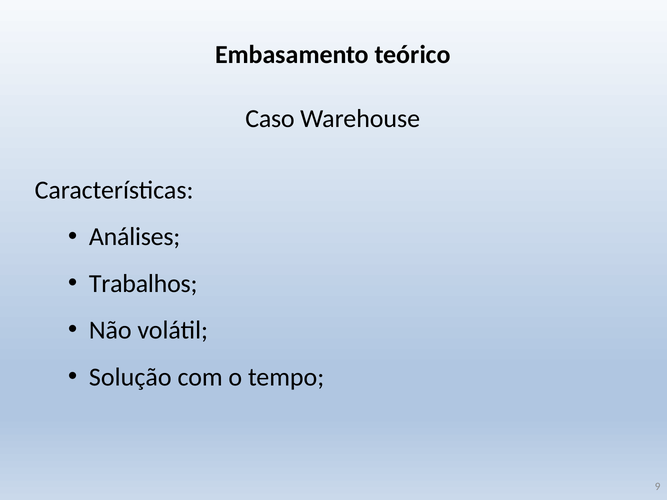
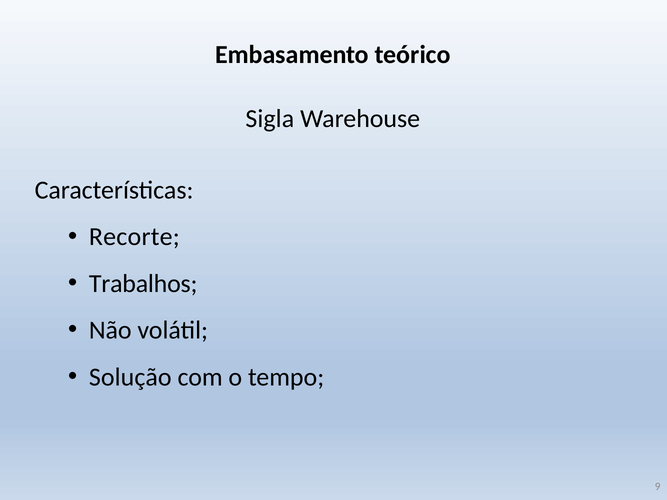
Caso: Caso -> Sigla (270, 119)
Análises: Análises -> Recorte (134, 237)
